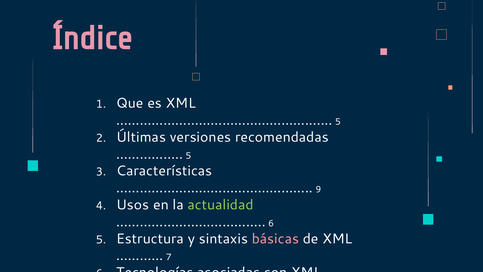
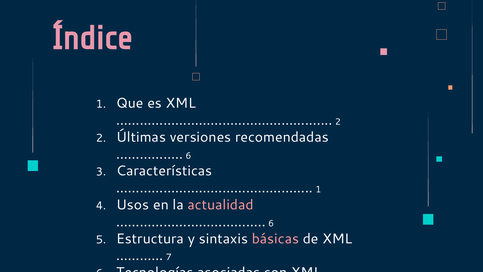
5: 5 -> 2 (338, 122)
5: 5 -> 6 (188, 156)
9: 9 -> 1 (318, 189)
actualidad colour: light green -> pink (221, 205)
